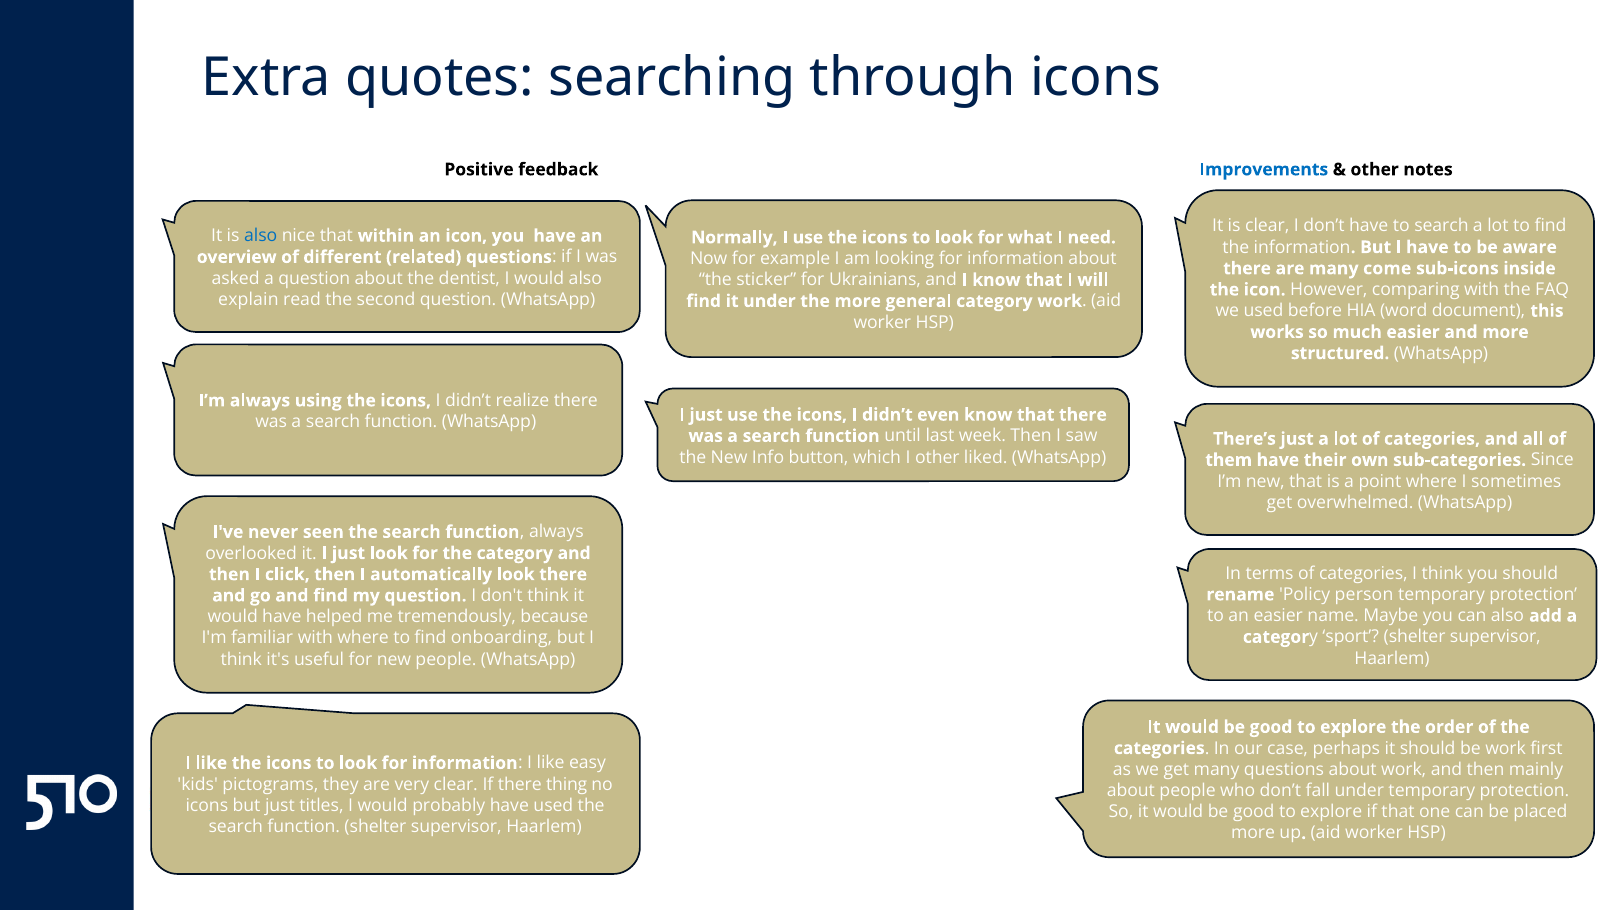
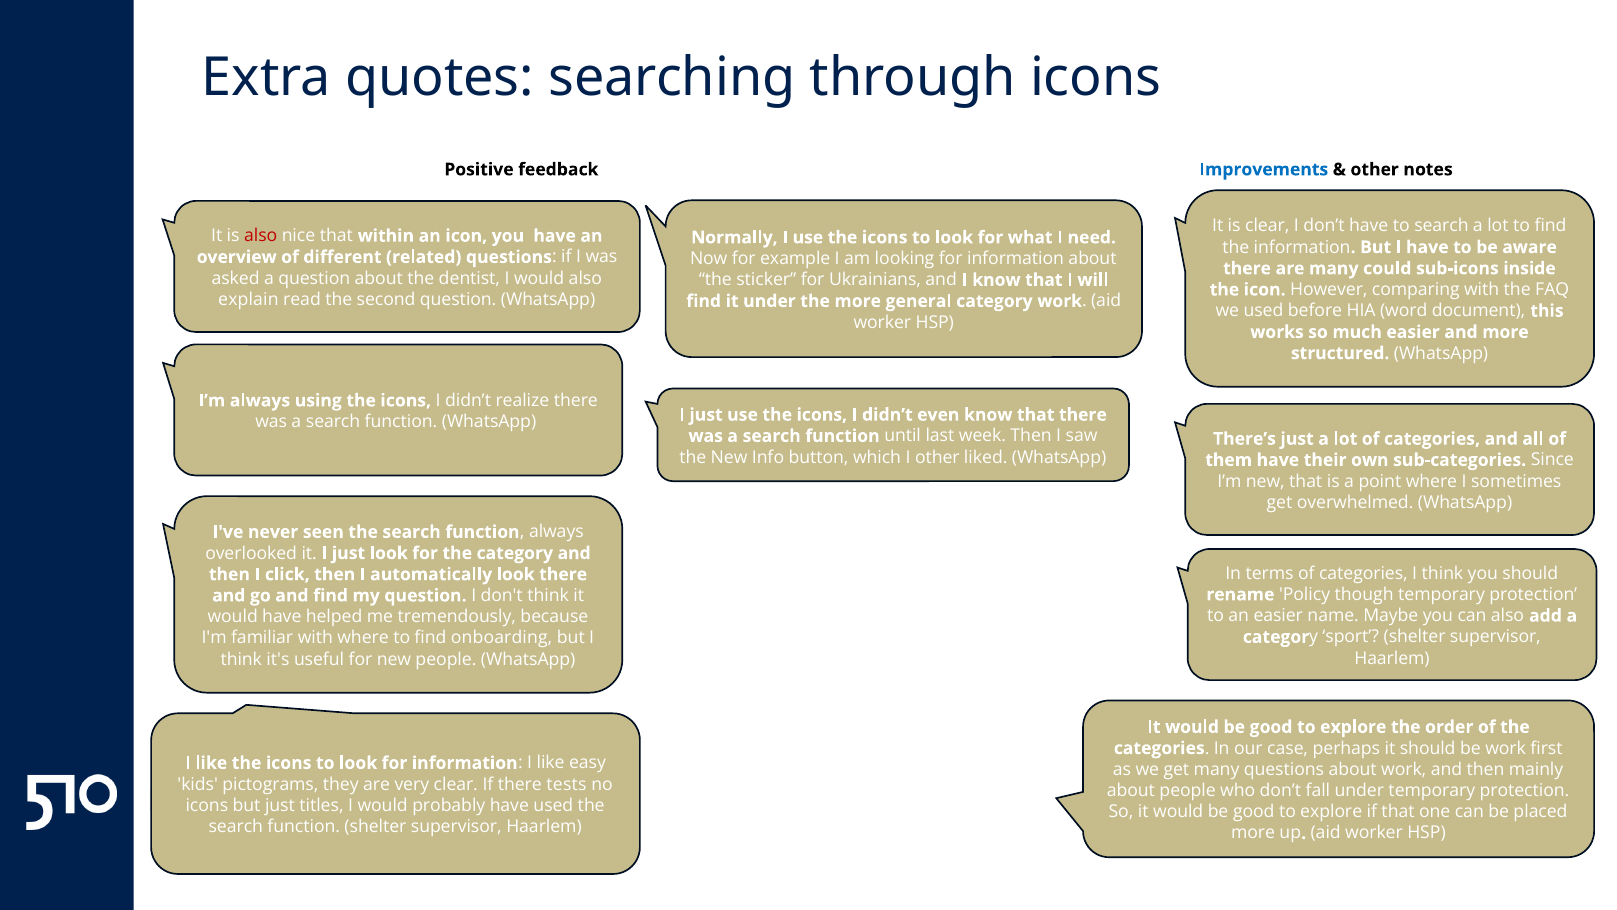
also colour: blue -> red (261, 236)
come: come -> could (1387, 268)
person: person -> though (1364, 594)
thing: thing -> tests (566, 784)
